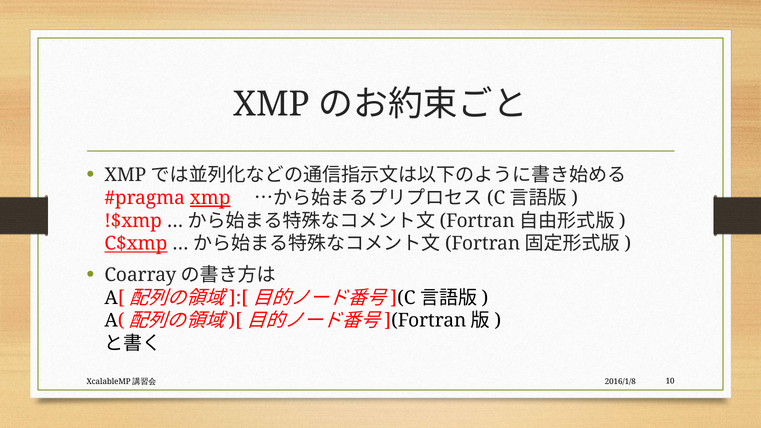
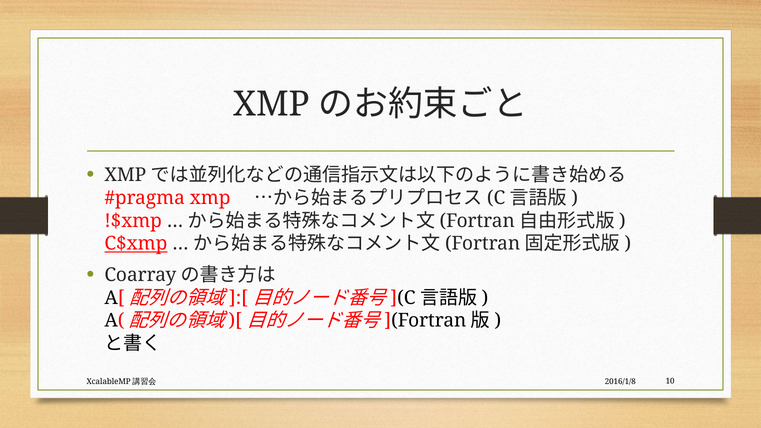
xmp underline: present -> none (210, 198)
